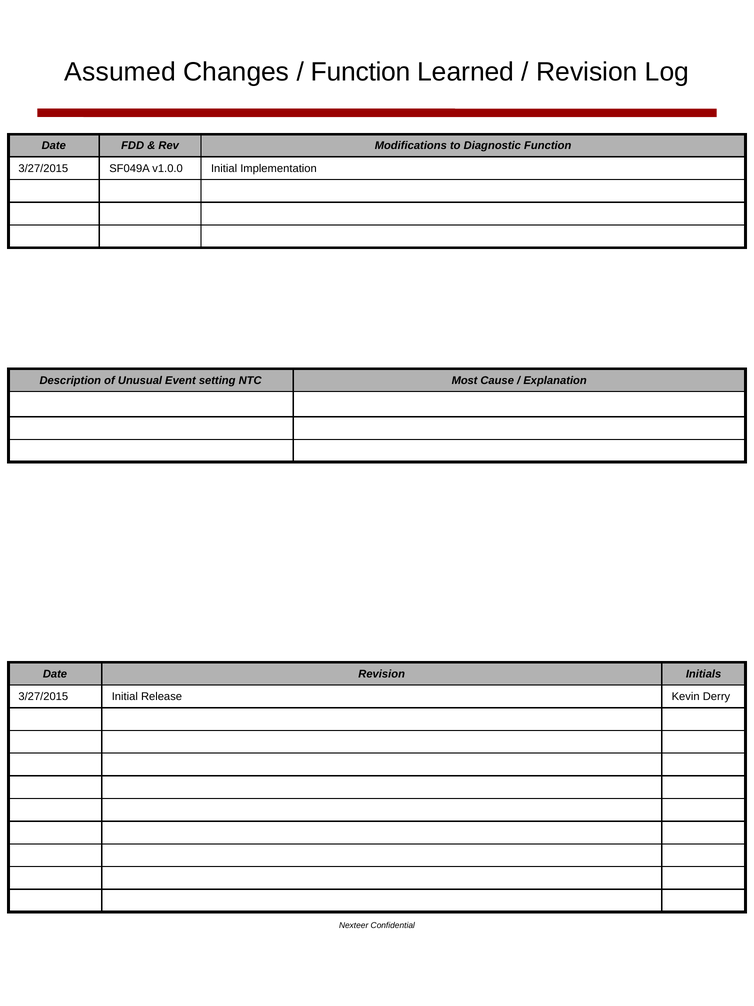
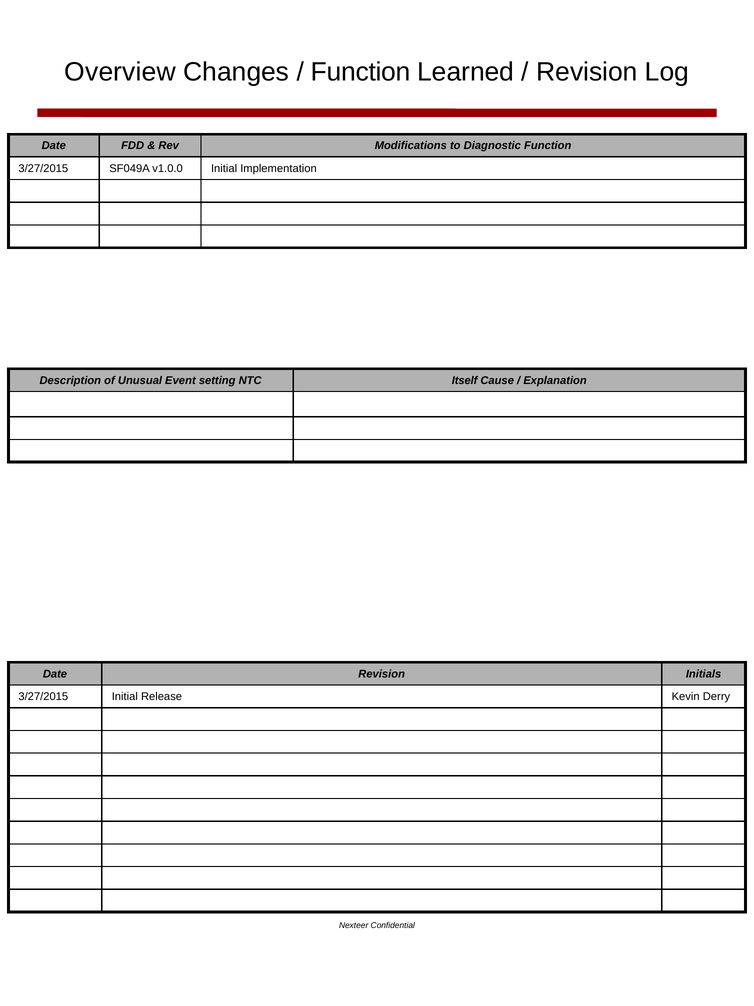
Assumed: Assumed -> Overview (120, 72)
Most: Most -> Itself (465, 380)
